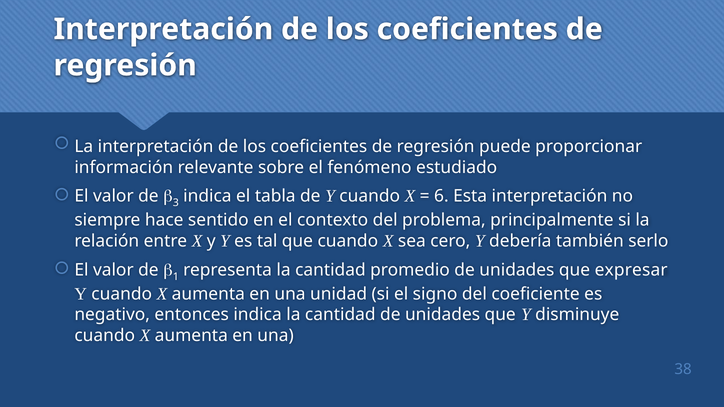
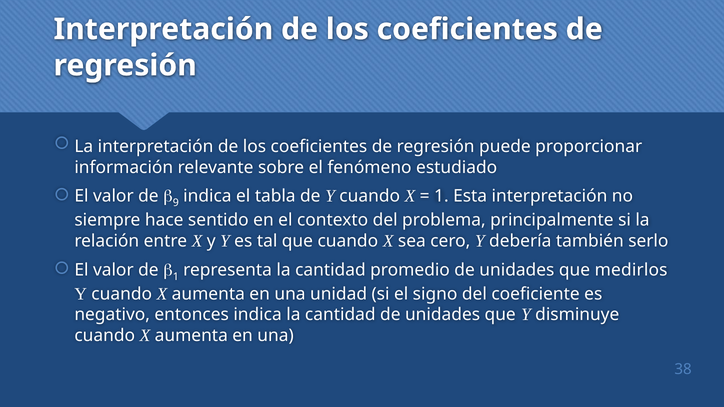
3: 3 -> 9 (176, 203)
6: 6 -> 1 (441, 196)
expresar: expresar -> medirlos (631, 270)
